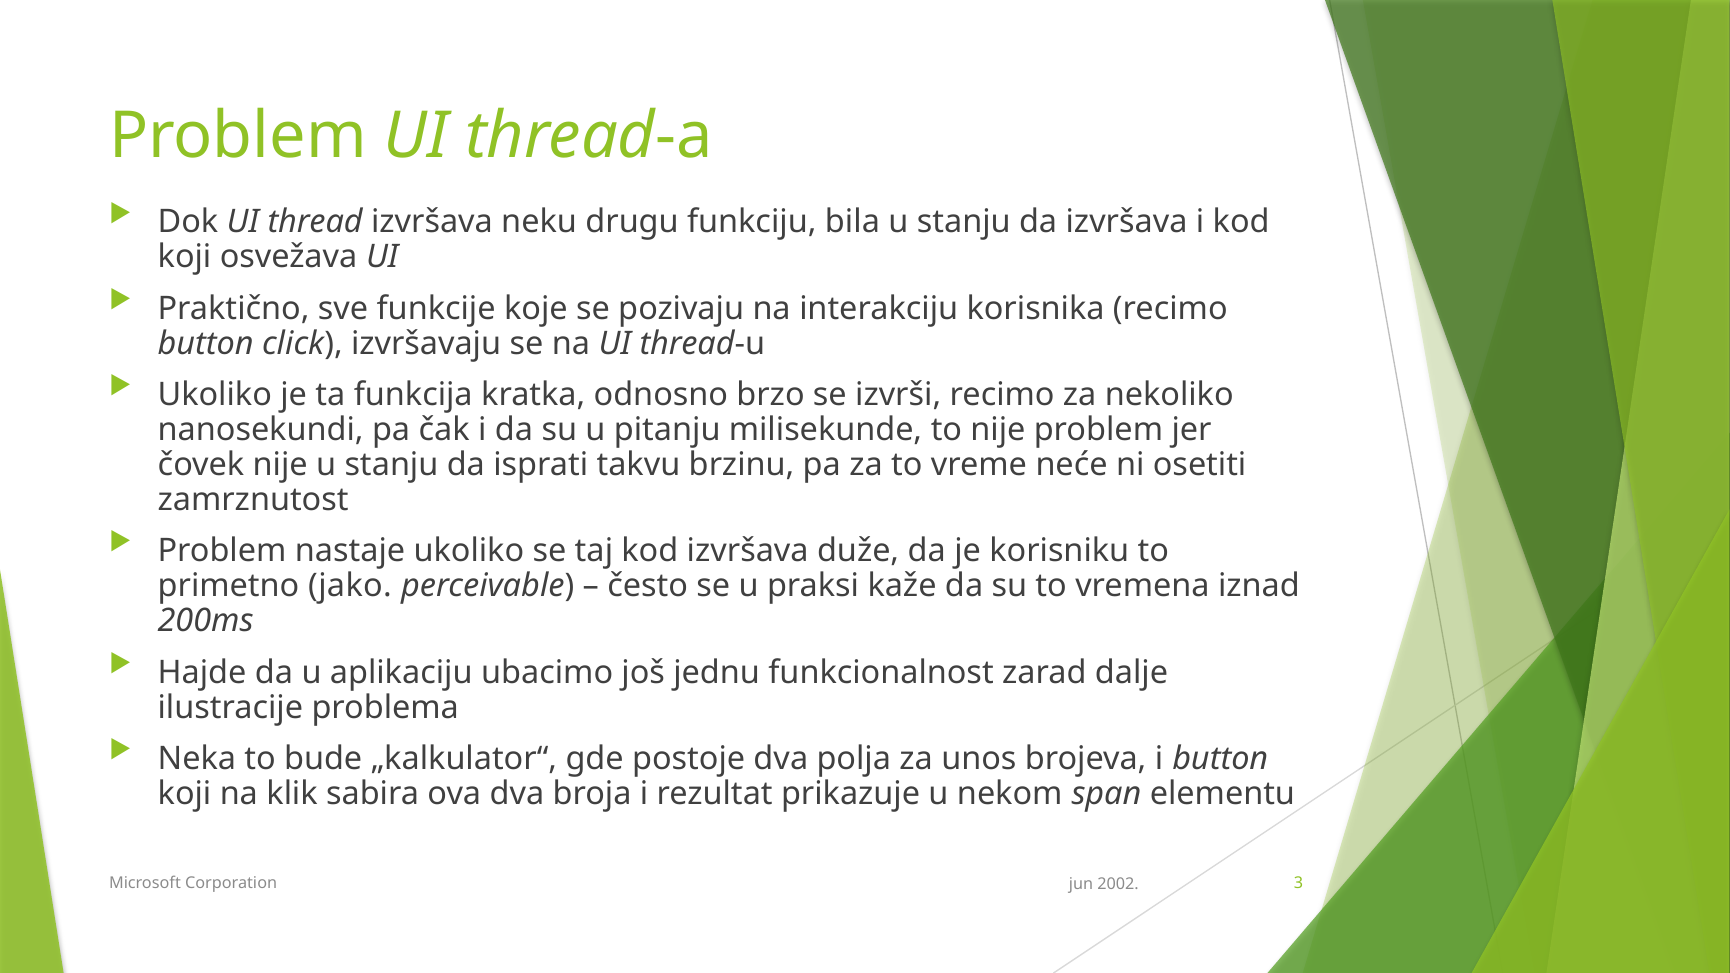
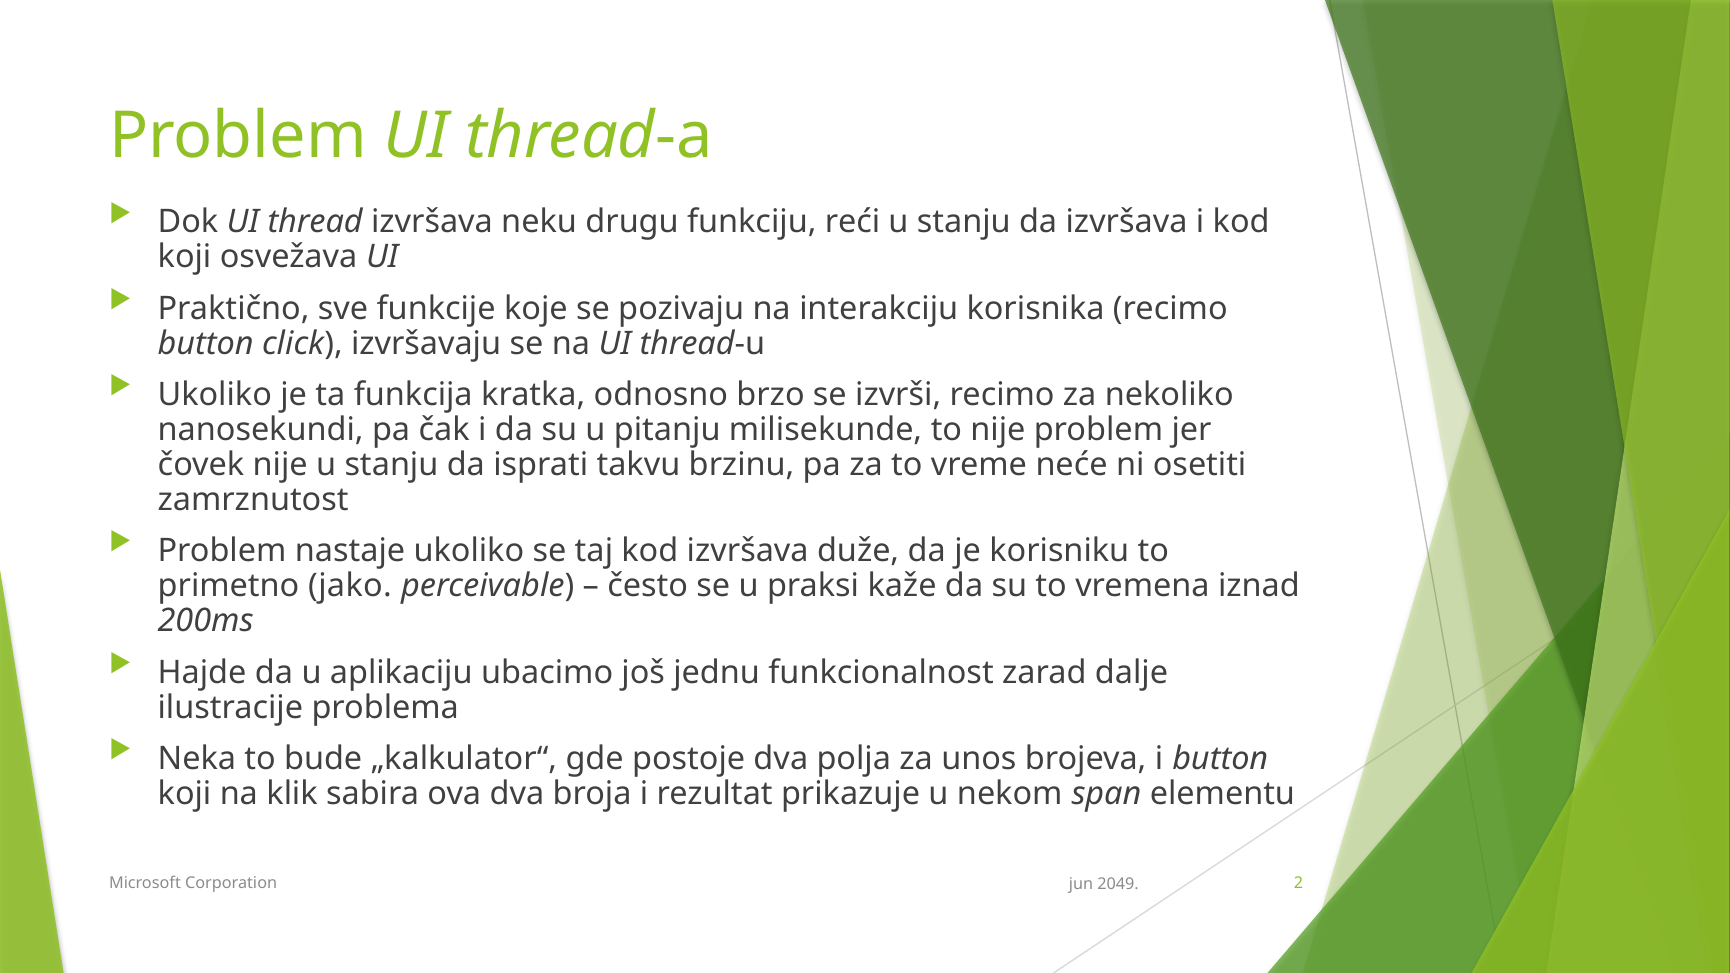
bila: bila -> reći (853, 222)
3: 3 -> 2 (1299, 883)
2002: 2002 -> 2049 (1118, 884)
